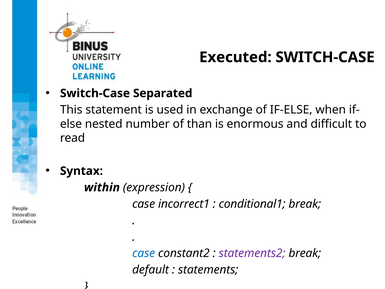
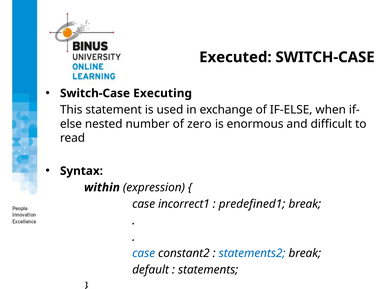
Separated: Separated -> Executing (163, 93)
than: than -> zero (199, 124)
conditional1: conditional1 -> predefined1 (252, 204)
statements2 colour: purple -> blue (252, 253)
